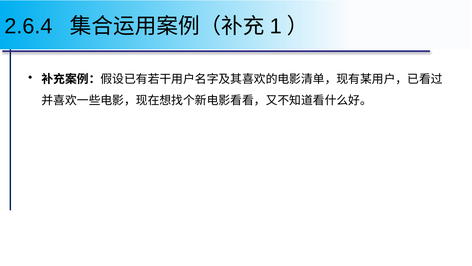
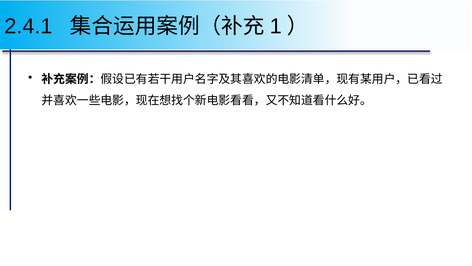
2.6.4: 2.6.4 -> 2.4.1 (29, 26)
